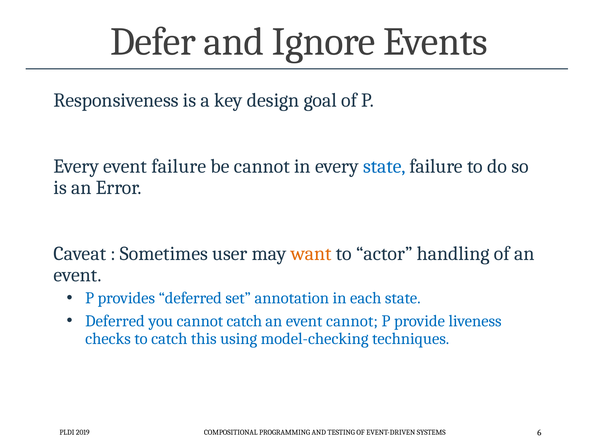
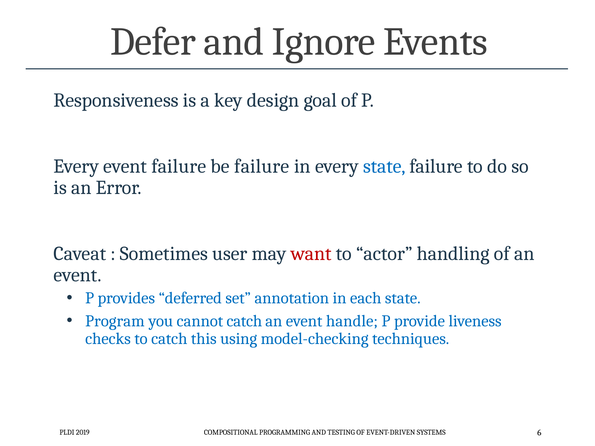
be cannot: cannot -> failure (262, 166)
want colour: orange -> red (311, 254)
Deferred: Deferred -> Program (115, 321)
event cannot: cannot -> handle (352, 321)
